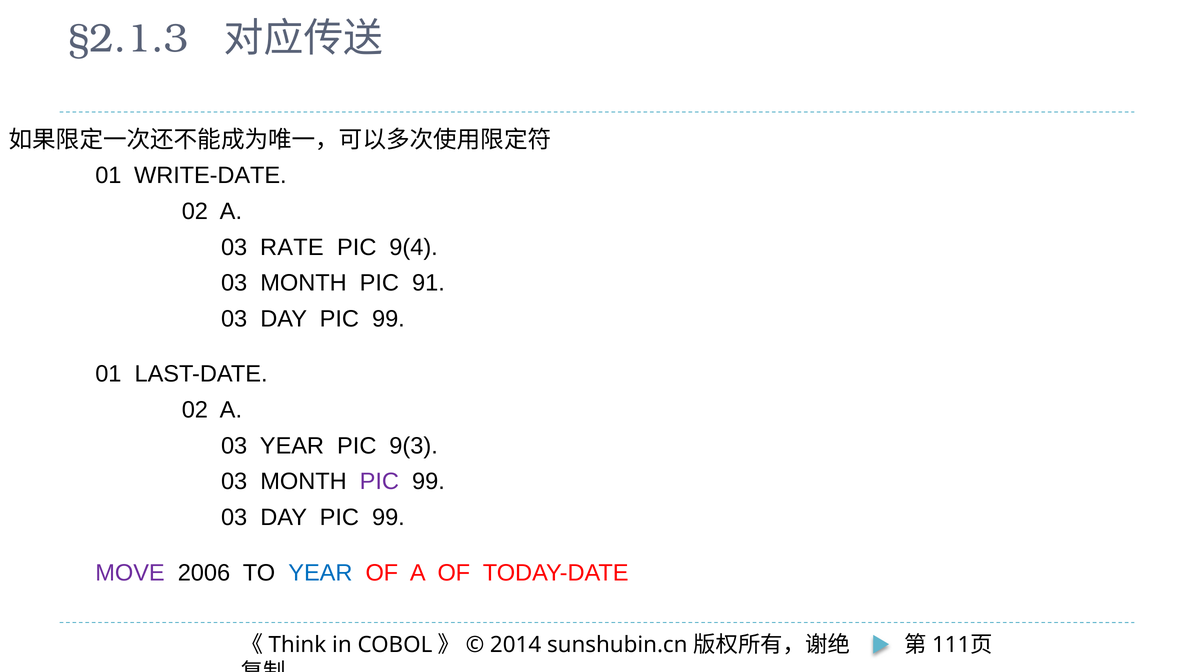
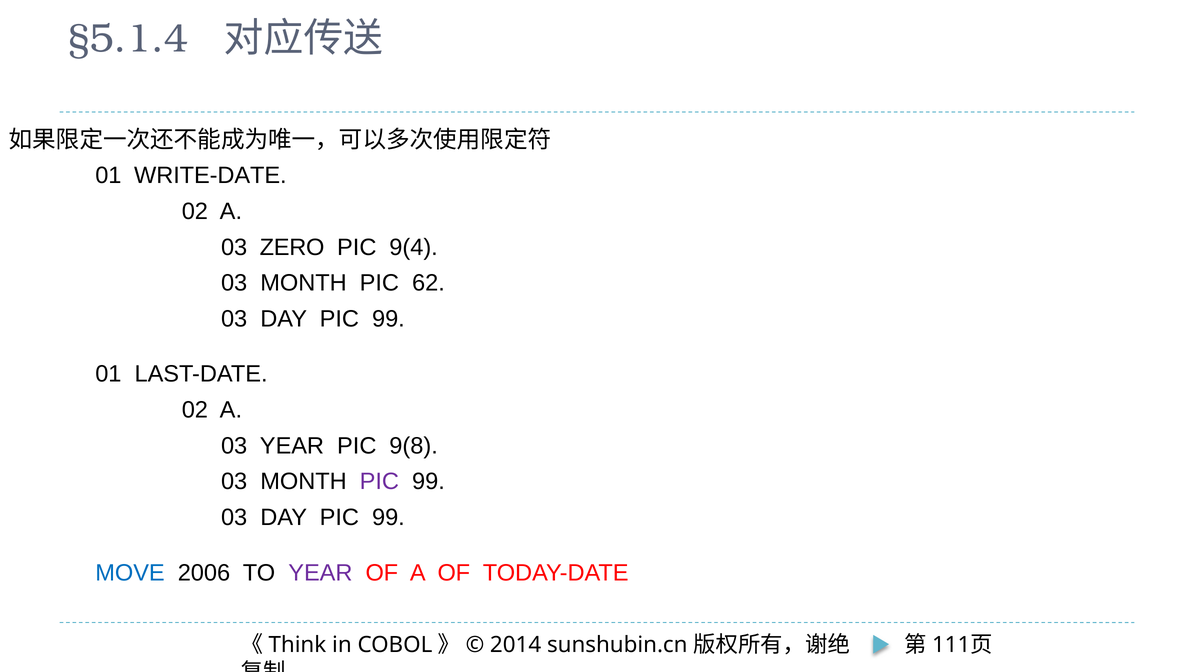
§2.1.3: §2.1.3 -> §5.1.4 (129, 39)
RATE: RATE -> ZERO (292, 247)
91: 91 -> 62 (428, 283)
9(3: 9(3 -> 9(8 (414, 446)
MOVE colour: purple -> blue (130, 572)
YEAR colour: blue -> purple (320, 572)
